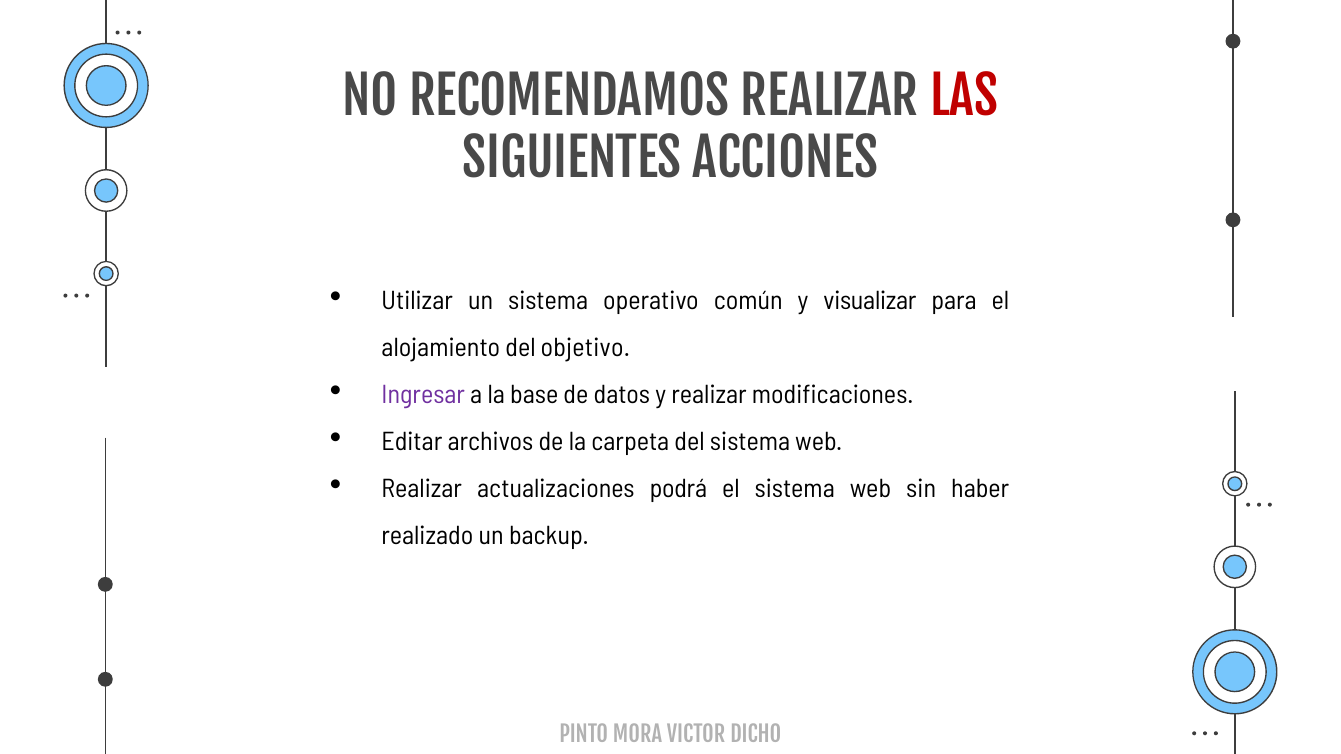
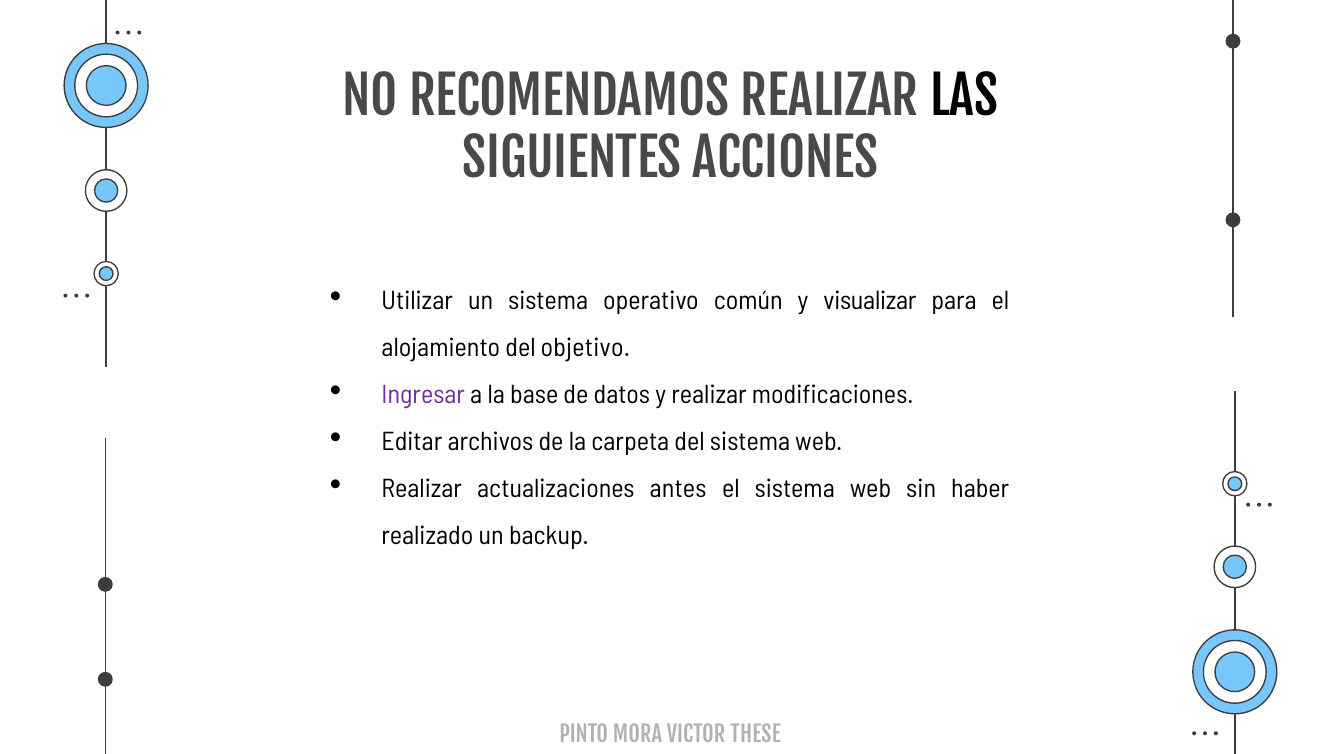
LAS colour: red -> black (964, 98)
podrá: podrá -> antes (678, 489)
DICHO: DICHO -> THESE (756, 735)
